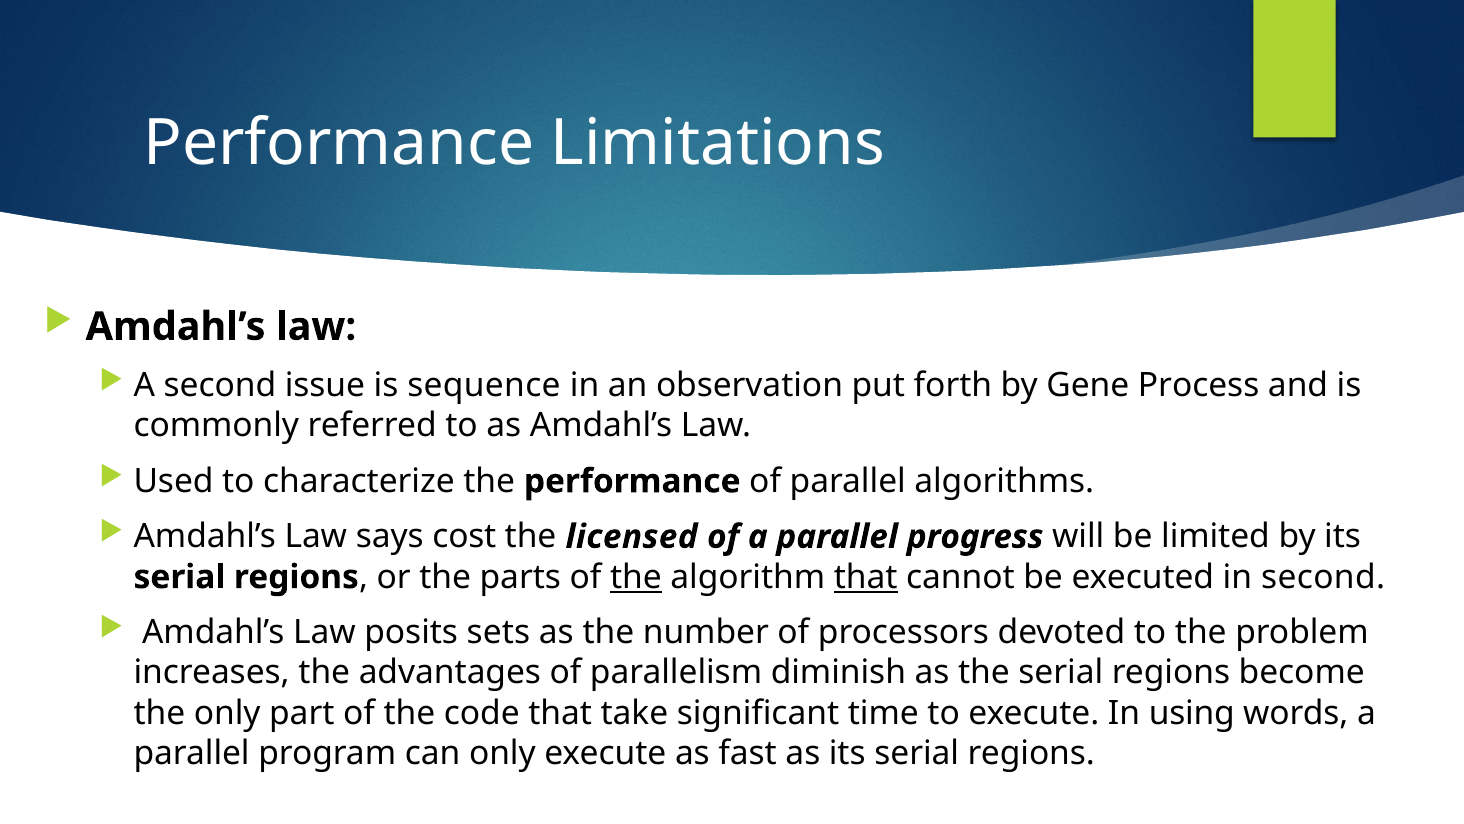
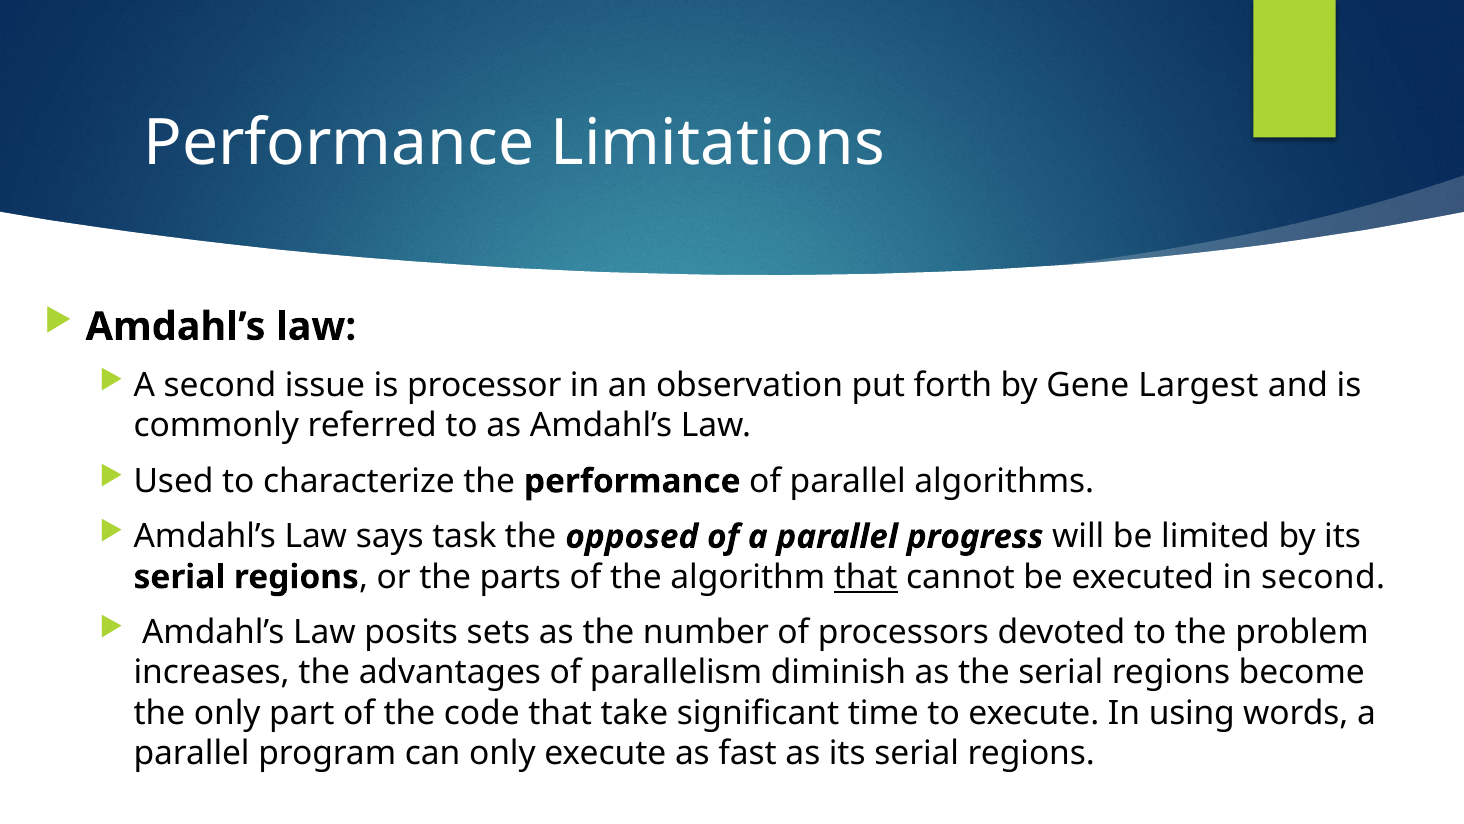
sequence: sequence -> processor (484, 385)
Process: Process -> Largest (1198, 385)
cost: cost -> task (464, 536)
licensed: licensed -> opposed (632, 536)
the underline: present -> none (636, 577)
